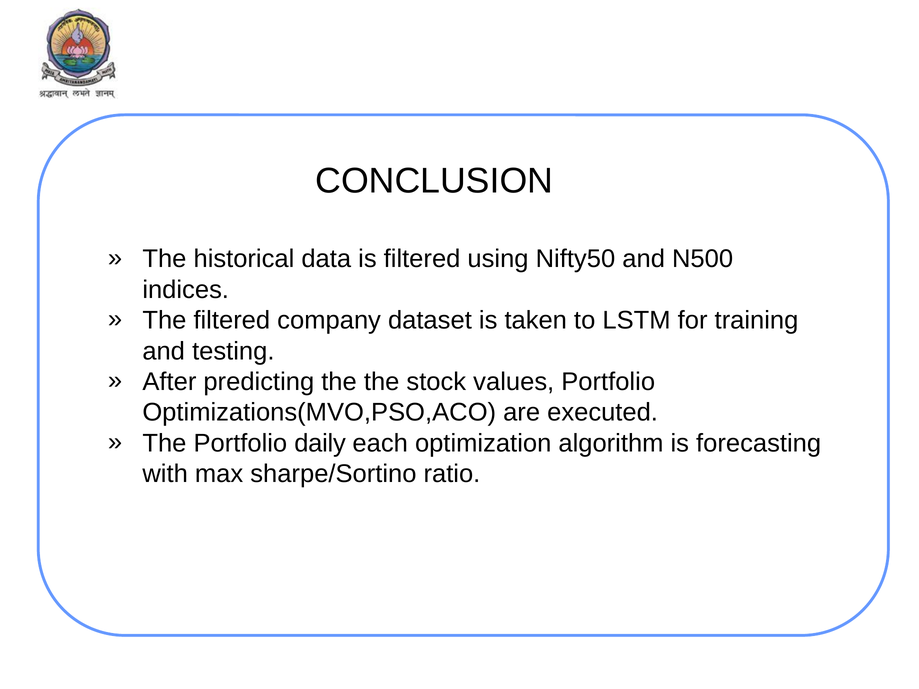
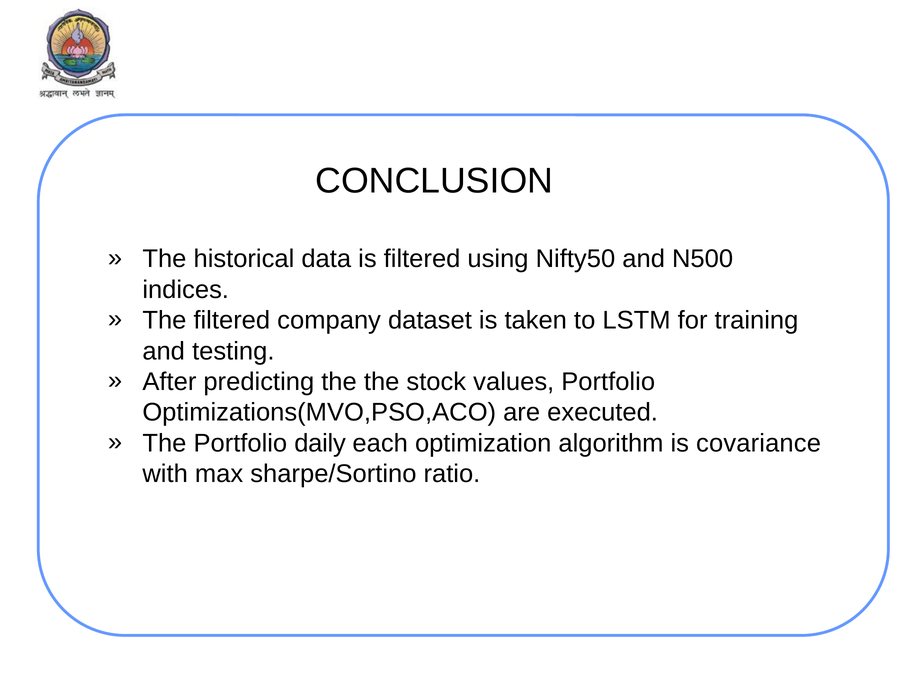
forecasting: forecasting -> covariance (759, 443)
